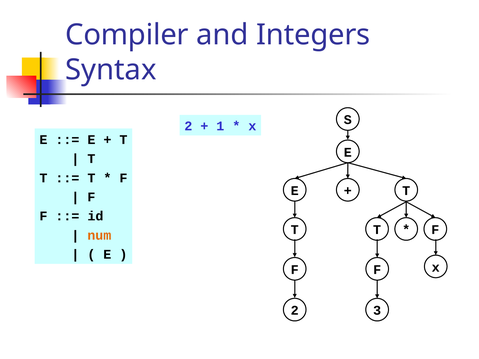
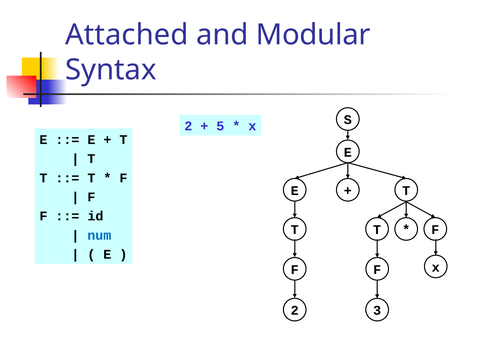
Compiler: Compiler -> Attached (127, 35)
Integers: Integers -> Modular (313, 35)
1: 1 -> 5 (220, 126)
num colour: orange -> blue (99, 236)
